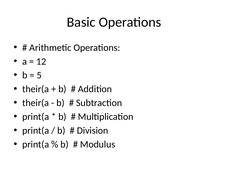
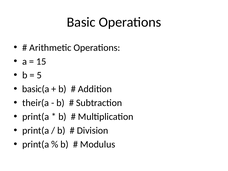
12: 12 -> 15 (41, 61)
their(a: their(a -> basic(a (36, 89)
